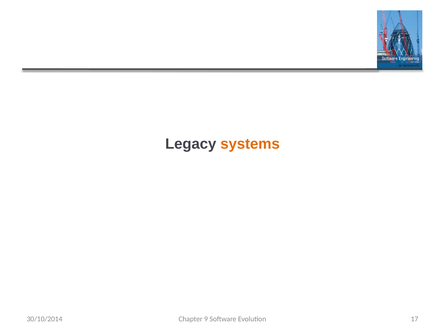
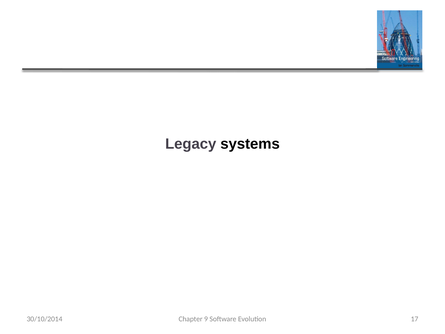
systems colour: orange -> black (250, 144)
